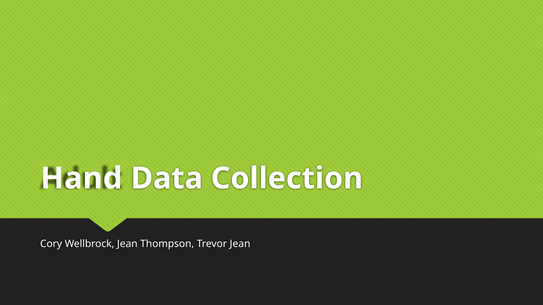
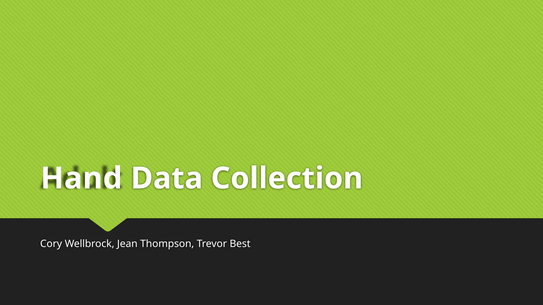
Trevor Jean: Jean -> Best (240, 244)
